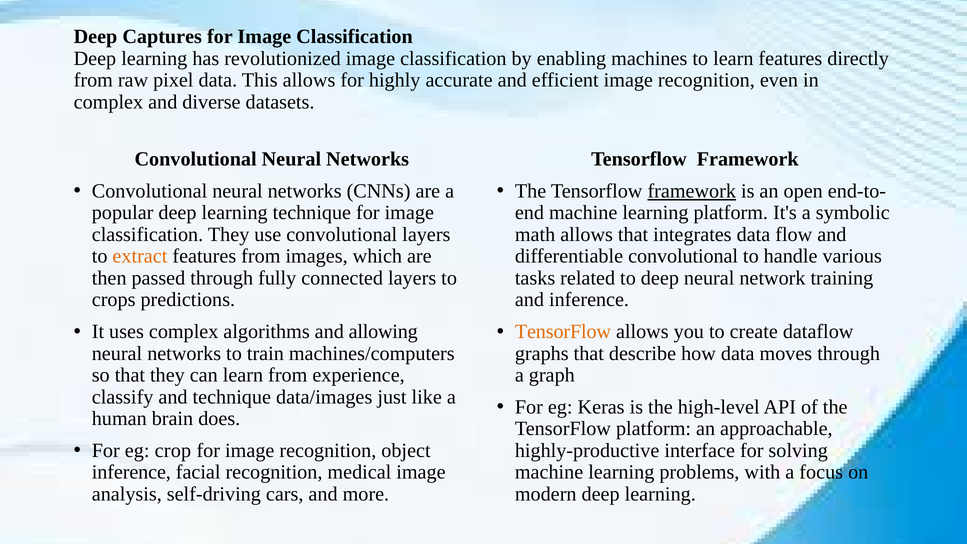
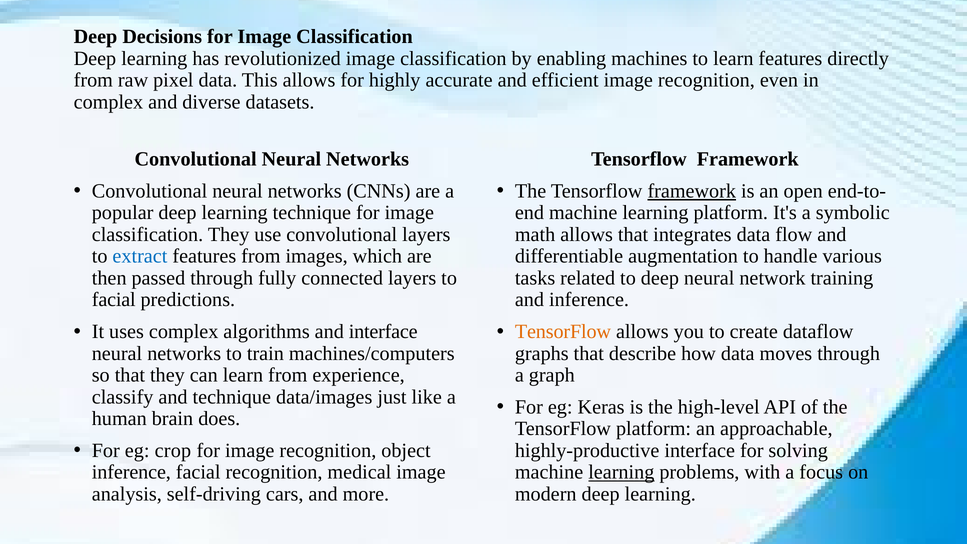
Captures: Captures -> Decisions (162, 37)
extract colour: orange -> blue (140, 256)
differentiable convolutional: convolutional -> augmentation (683, 256)
crops: crops -> facial (114, 300)
and allowing: allowing -> interface (383, 332)
learning underline: none -> present (621, 472)
